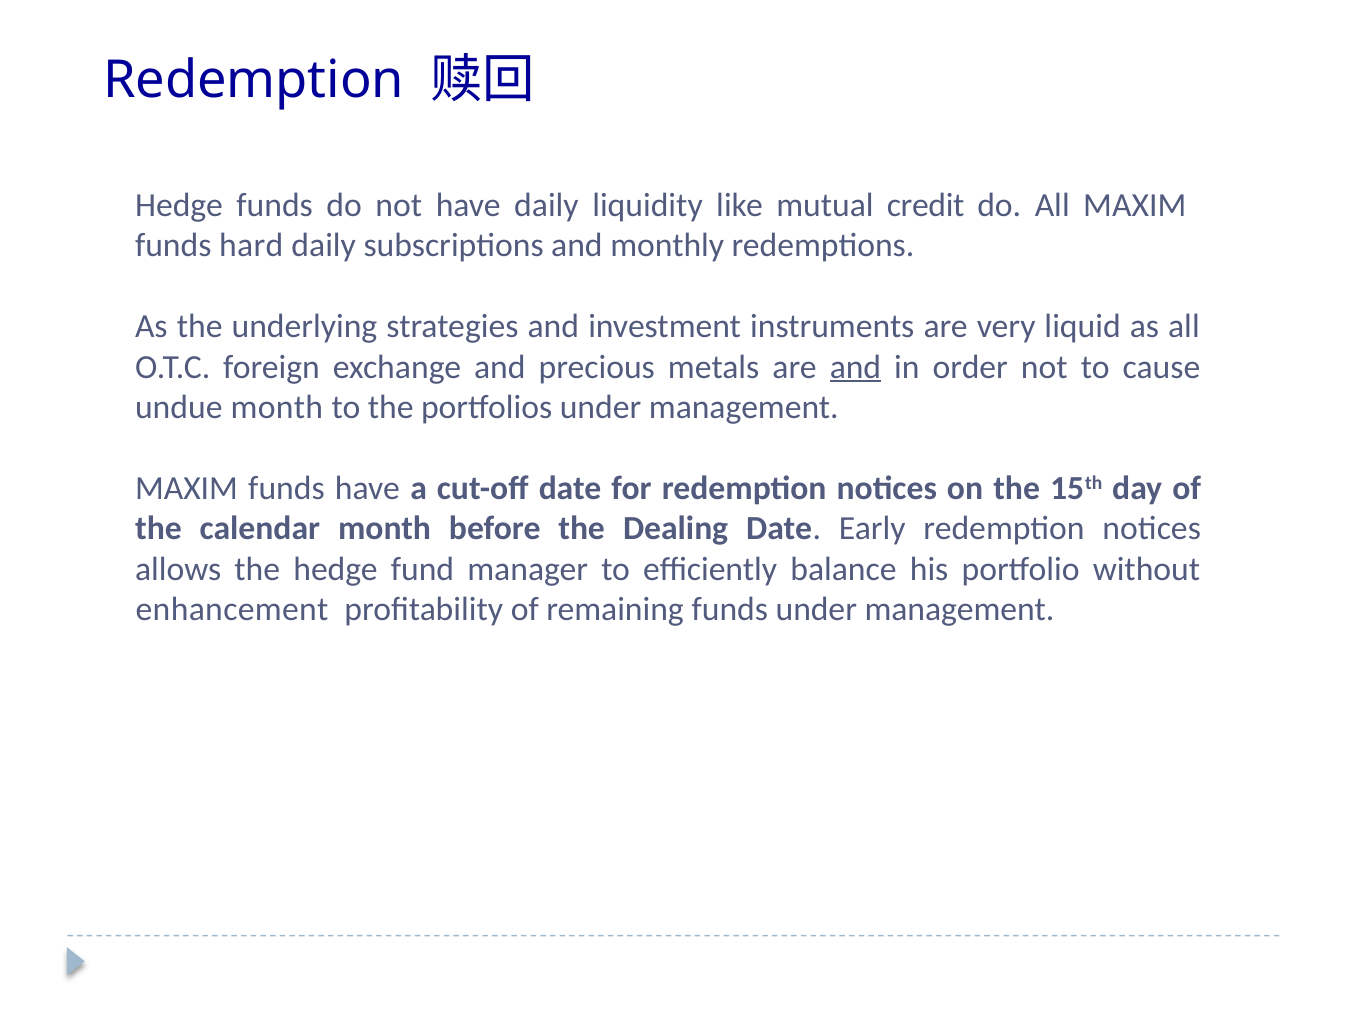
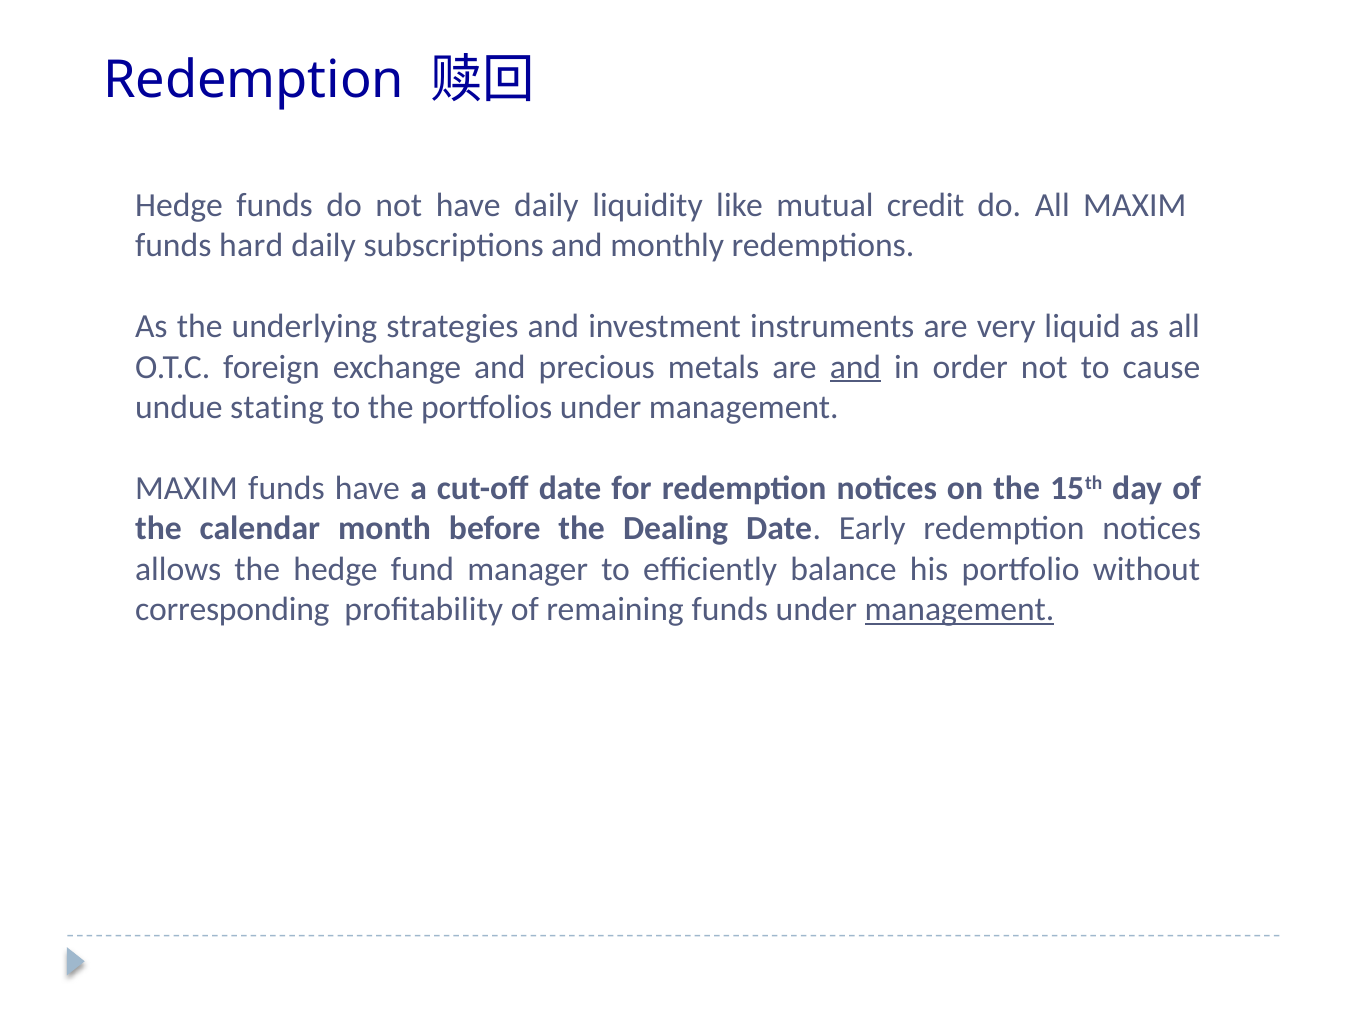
undue month: month -> stating (277, 407)
enhancement: enhancement -> corresponding (232, 610)
management underline: none -> present (959, 610)
